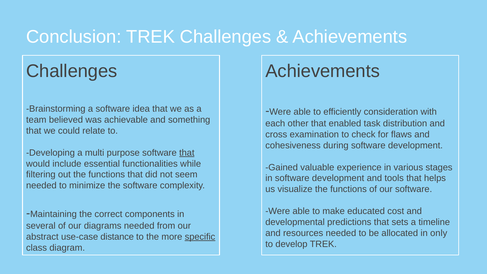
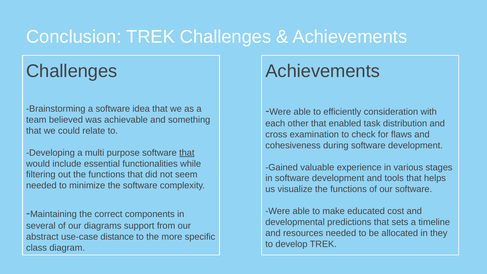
diagrams needed: needed -> support (139, 226)
only: only -> they (439, 233)
specific underline: present -> none (200, 237)
